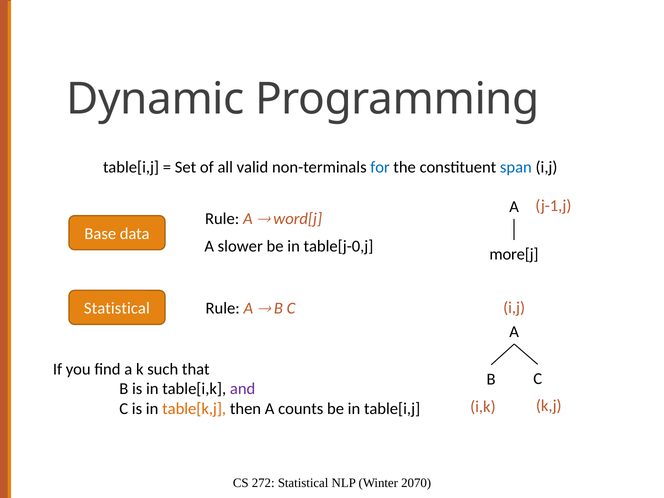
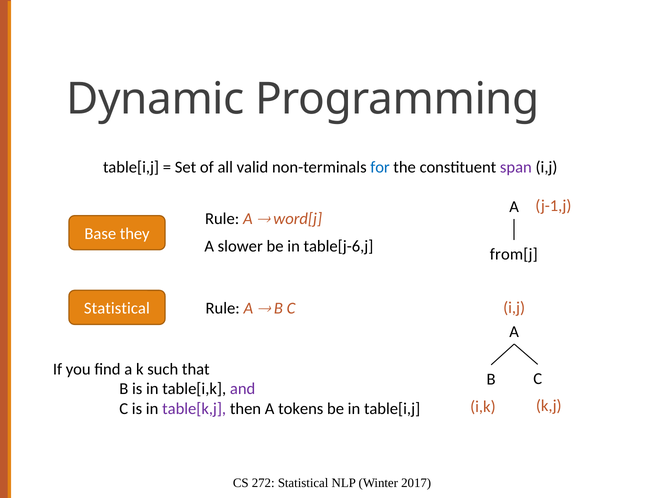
span colour: blue -> purple (516, 167)
data: data -> they (135, 234)
table[j-0,j: table[j-0,j -> table[j-6,j (338, 246)
more[j: more[j -> from[j (514, 254)
table[k,j colour: orange -> purple (194, 409)
counts: counts -> tokens (301, 409)
2070: 2070 -> 2017 (416, 483)
